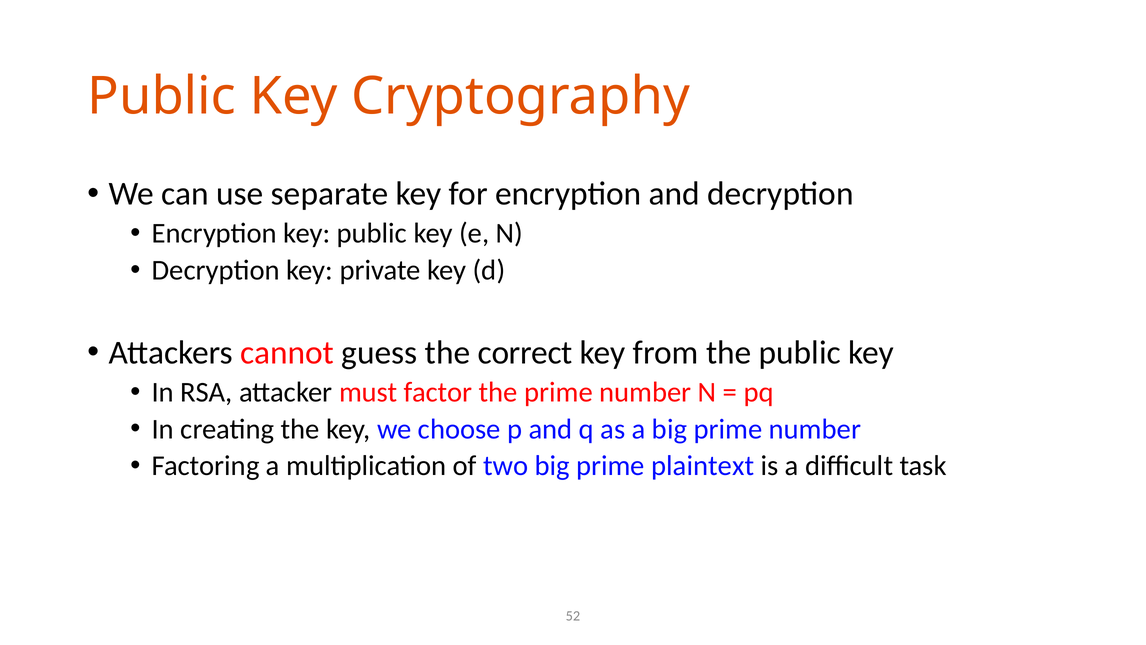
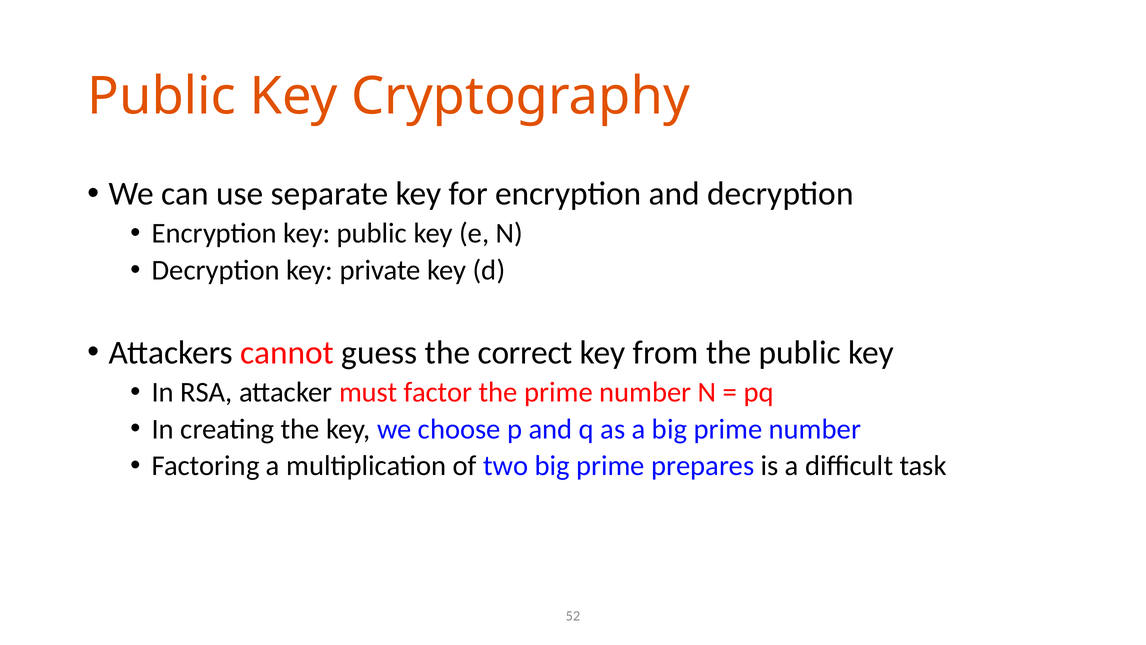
plaintext: plaintext -> prepares (703, 466)
